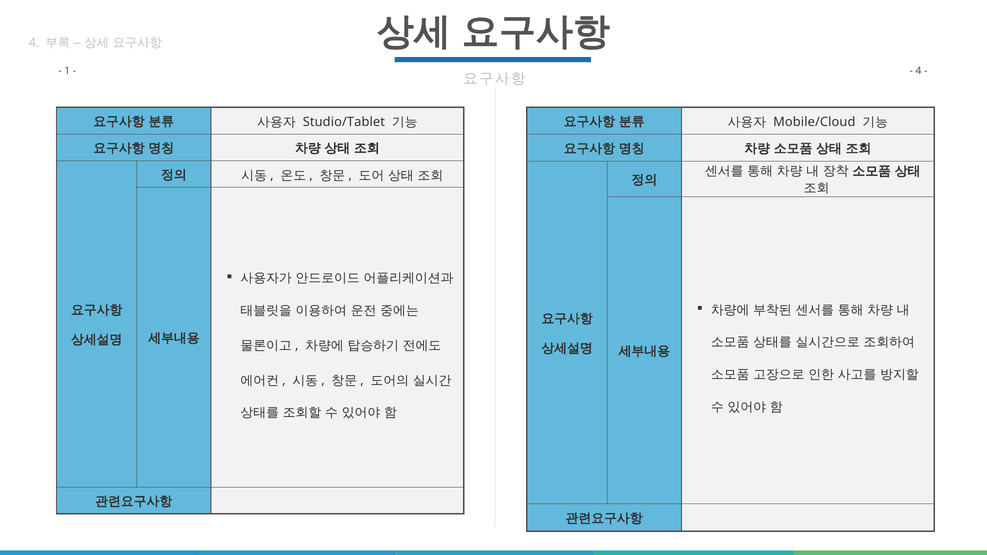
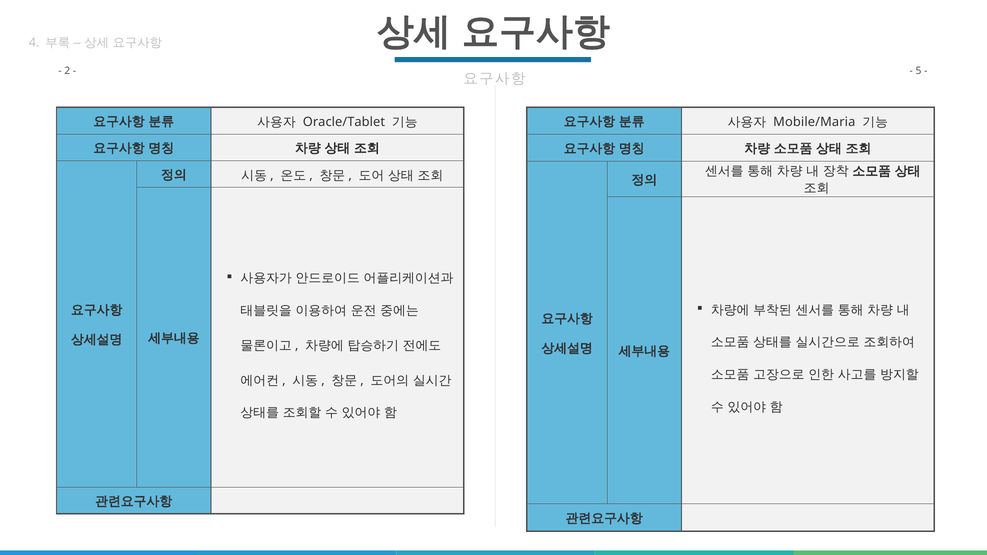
1: 1 -> 2 (67, 71)
4: 4 -> 5 (919, 71)
Studio/Tablet: Studio/Tablet -> Oracle/Tablet (344, 122)
Mobile/Cloud: Mobile/Cloud -> Mobile/Maria (814, 122)
